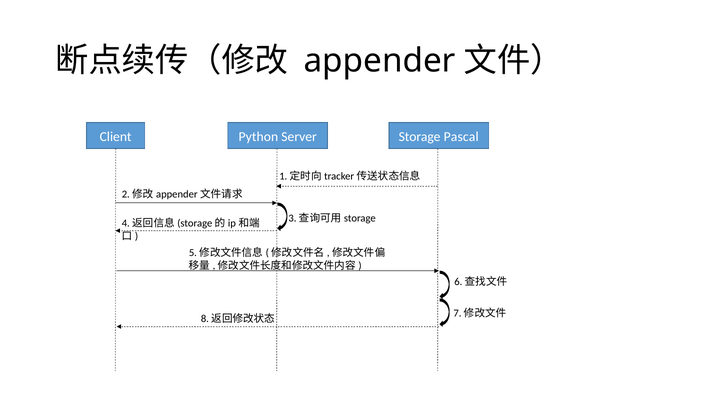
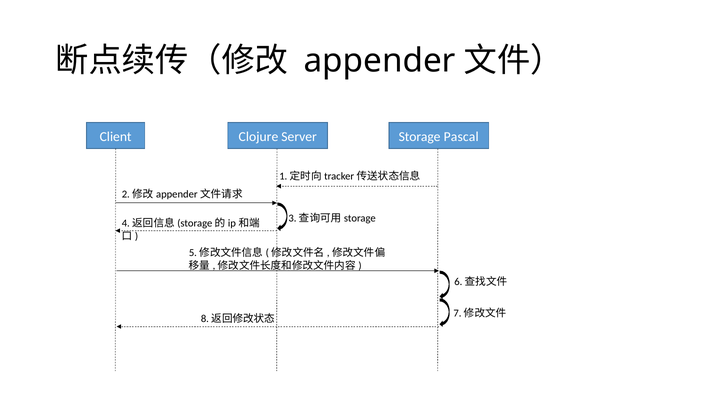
Python: Python -> Clojure (258, 137)
